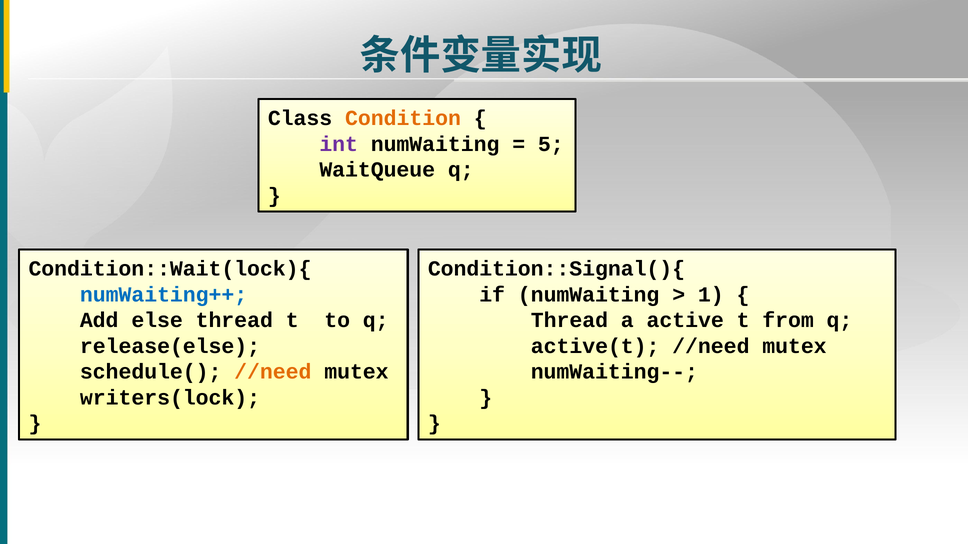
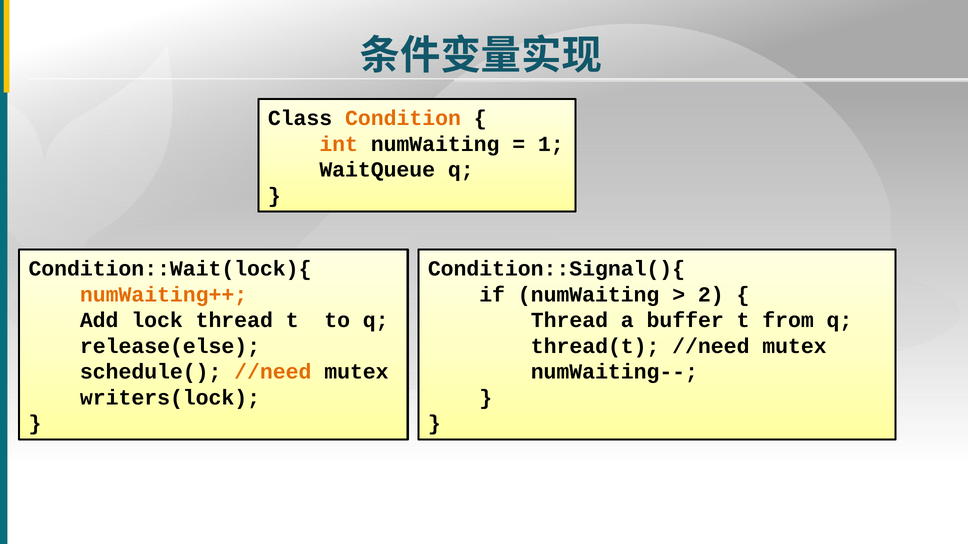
int colour: purple -> orange (339, 144)
5: 5 -> 1 (551, 144)
numWaiting++ colour: blue -> orange (164, 295)
1: 1 -> 2 (711, 295)
else: else -> lock (157, 321)
active: active -> buffer (685, 321)
active(t: active(t -> thread(t (595, 346)
